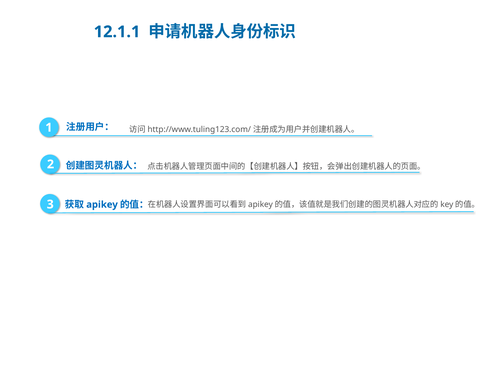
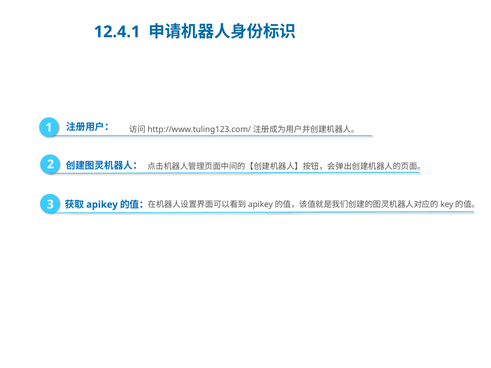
12.1.1: 12.1.1 -> 12.4.1 (117, 32)
